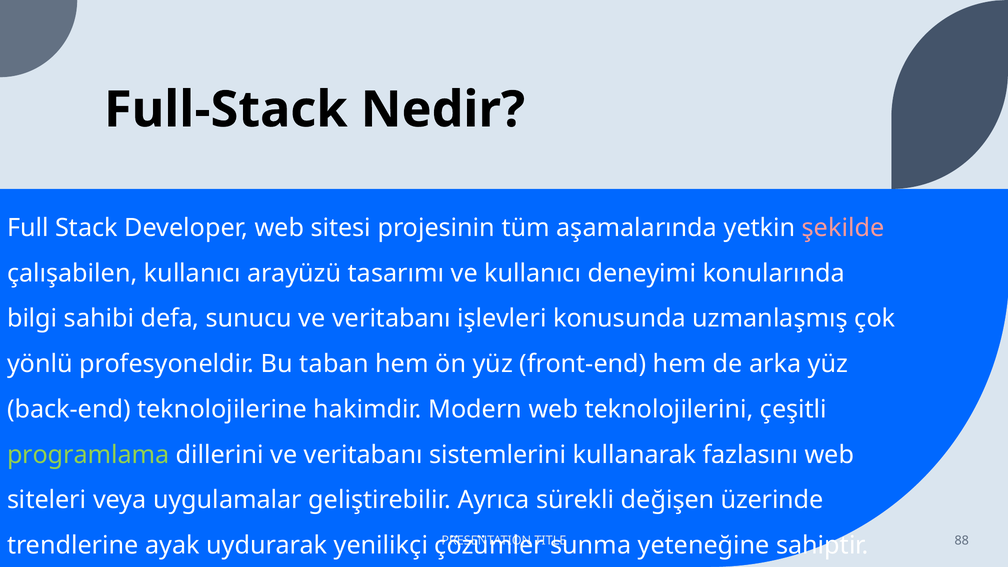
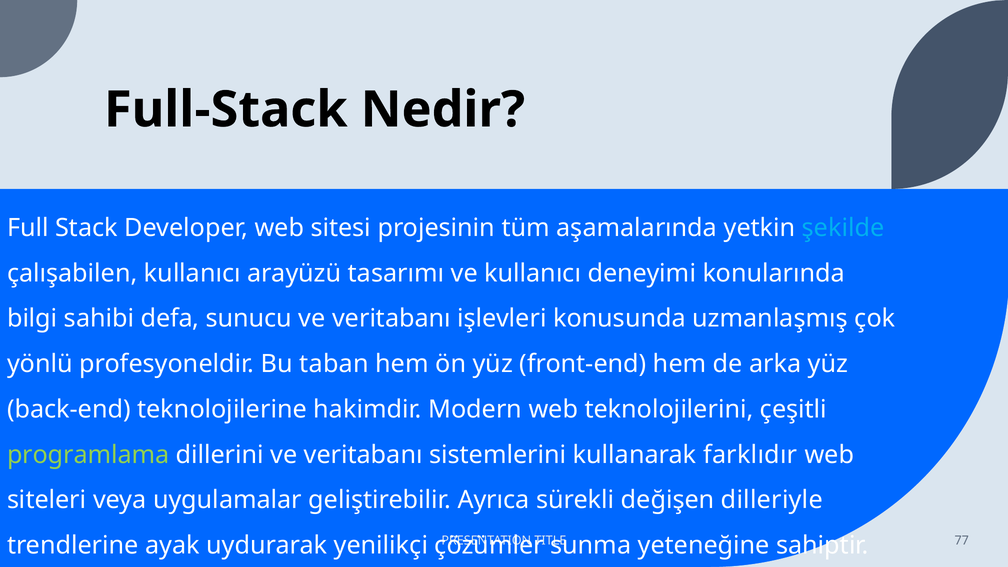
şekilde colour: pink -> light blue (843, 228)
fazlasını: fazlasını -> farklıdır (750, 455)
üzerinde: üzerinde -> dilleriyle (772, 500)
88: 88 -> 77 (962, 540)
